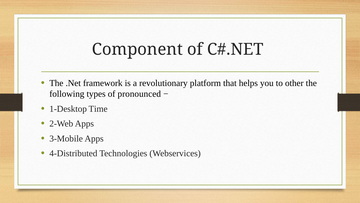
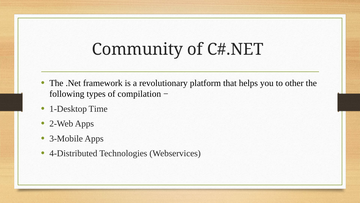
Component: Component -> Community (138, 49)
pronounced: pronounced -> compilation (139, 94)
